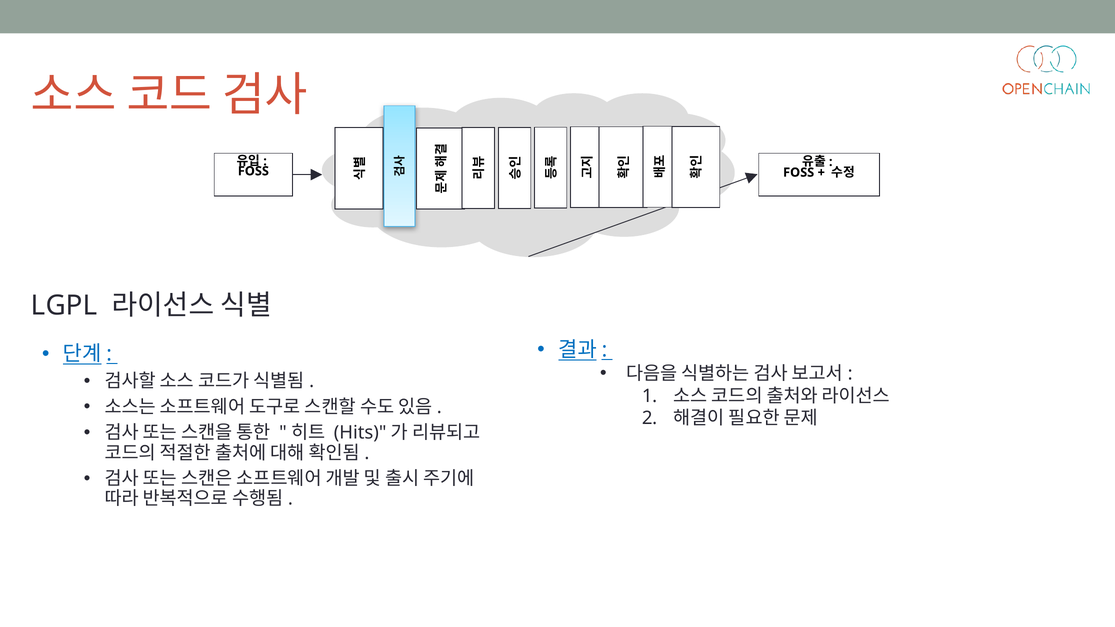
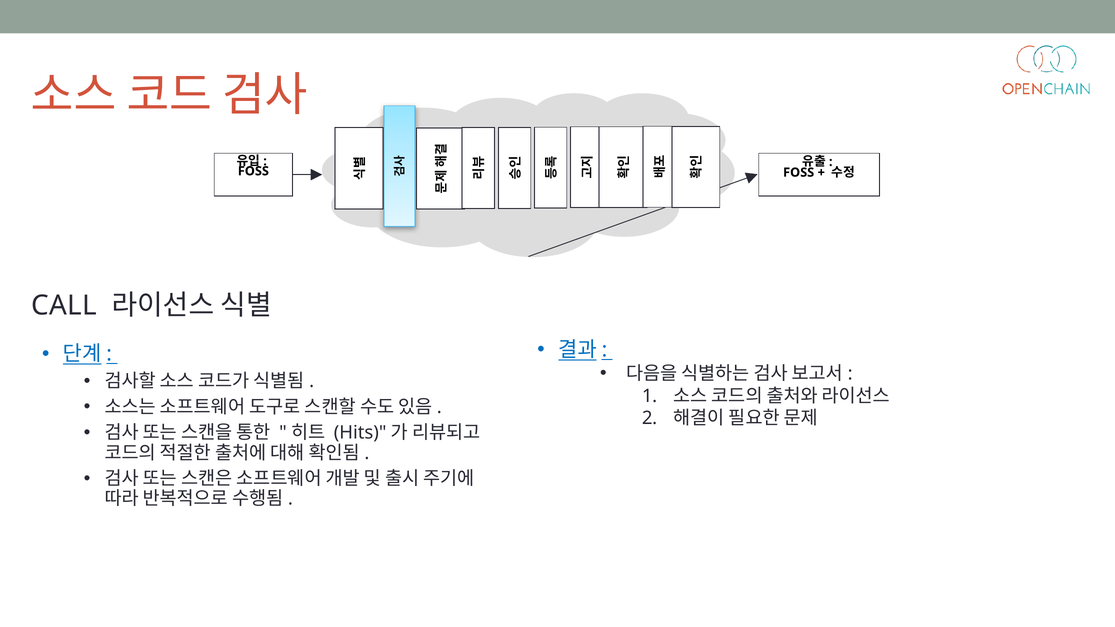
LGPL: LGPL -> CALL (64, 306)
